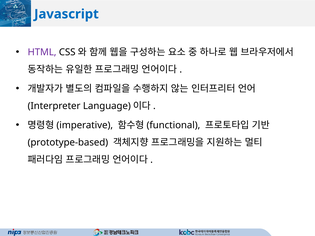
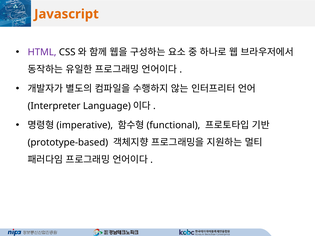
Javascript colour: blue -> orange (66, 14)
